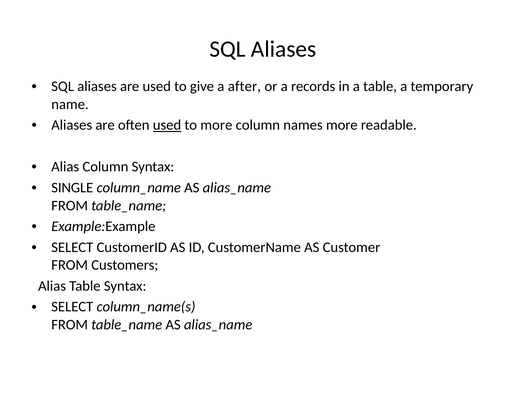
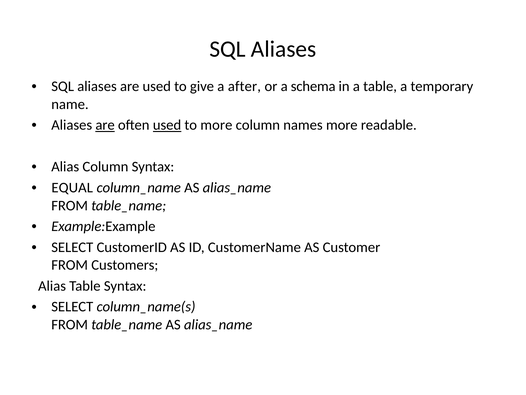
records: records -> schema (313, 86)
are underline: none -> present (105, 125)
SINGLE: SINGLE -> EQUAL (72, 187)
